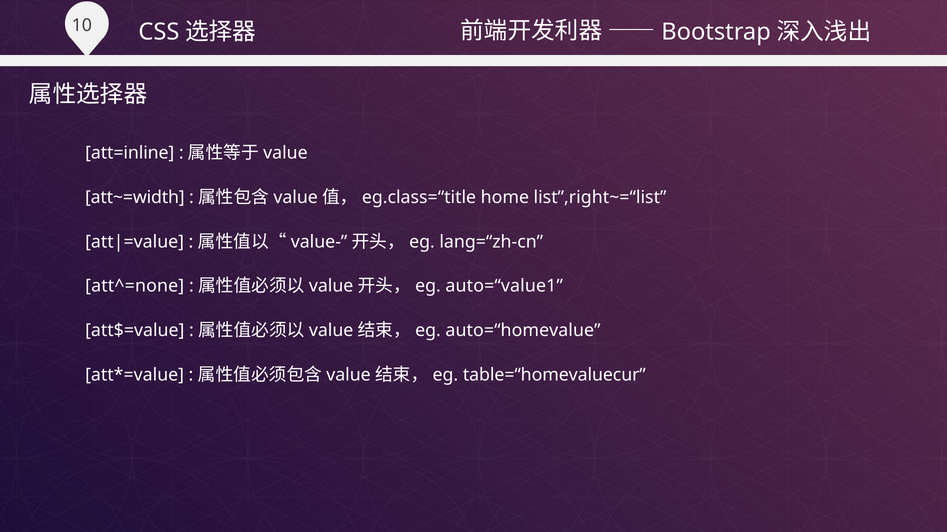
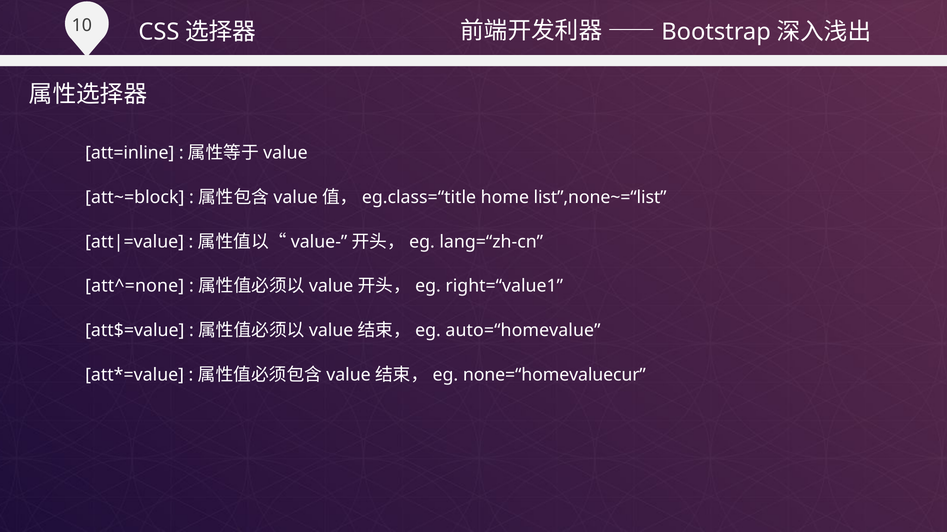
att~=width: att~=width -> att~=block (135, 198)
list”,right~=“list: list”,right~=“list -> list”,none~=“list (600, 198)
auto=“value1: auto=“value1 -> right=“value1 (504, 286)
table=“homevaluecur: table=“homevaluecur -> none=“homevaluecur (554, 375)
